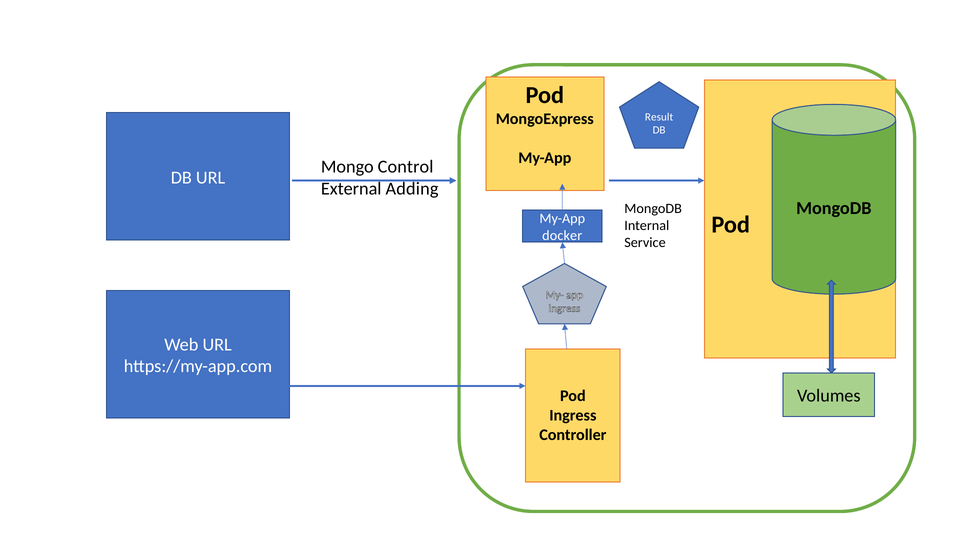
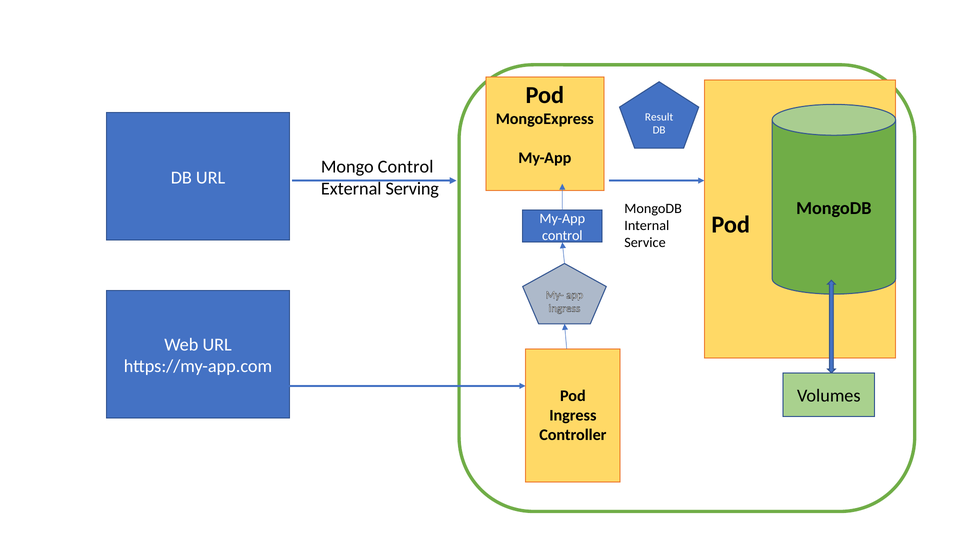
Adding: Adding -> Serving (412, 189)
docker: docker -> control (562, 236)
